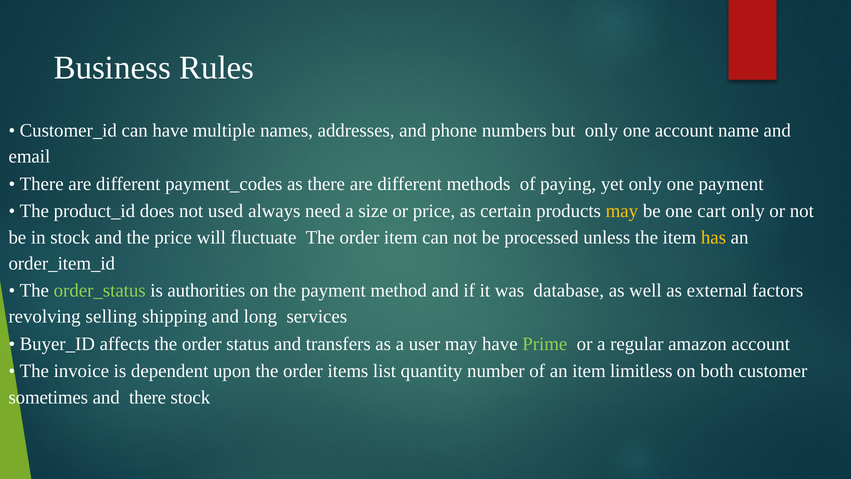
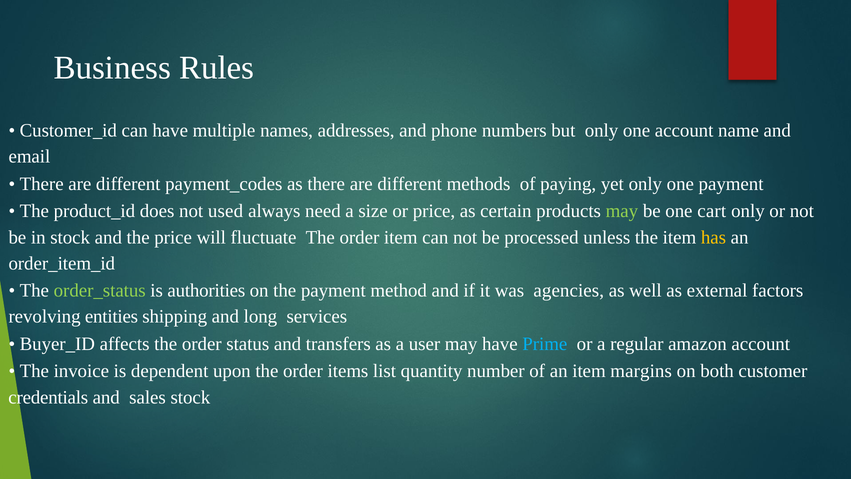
may colour: yellow -> light green (622, 211)
database: database -> agencies (569, 290)
selling: selling -> entities (111, 317)
Prime colour: light green -> light blue (545, 344)
limitless: limitless -> margins (641, 371)
sometimes: sometimes -> credentials (48, 397)
and there: there -> sales (148, 397)
